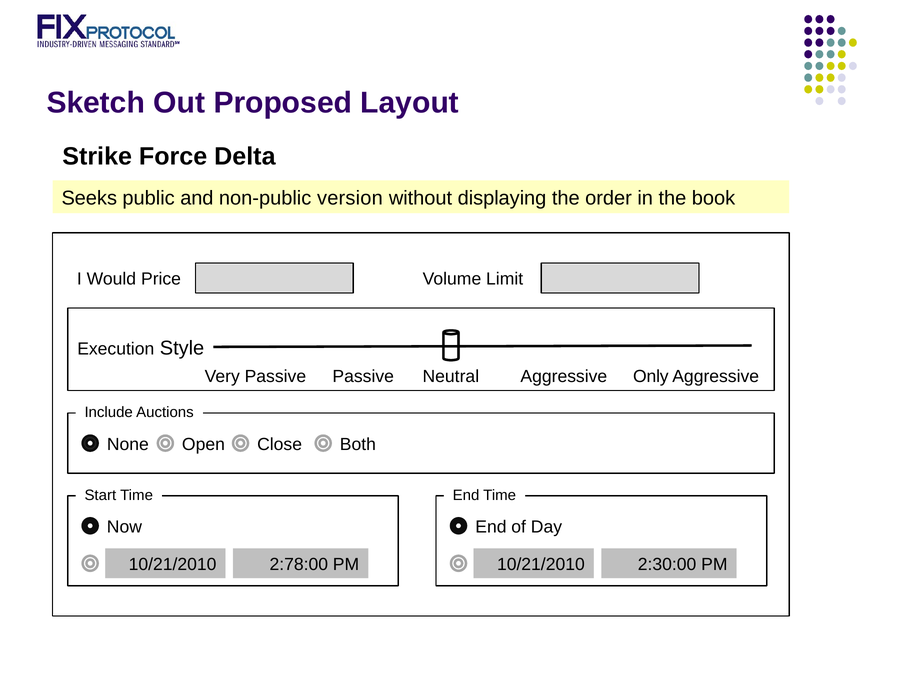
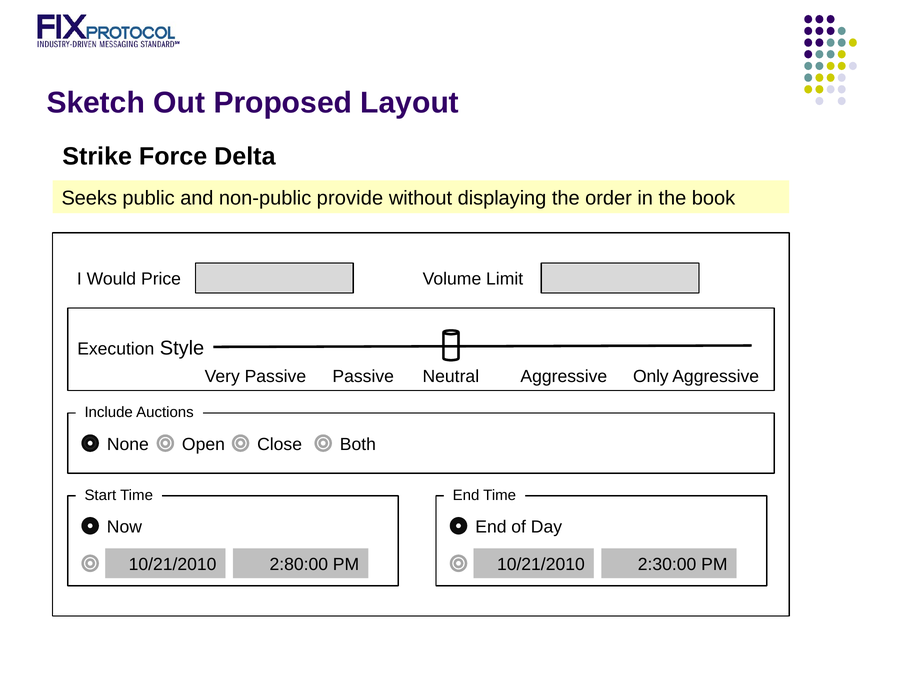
version: version -> provide (350, 198)
2:78:00: 2:78:00 -> 2:80:00 (299, 565)
